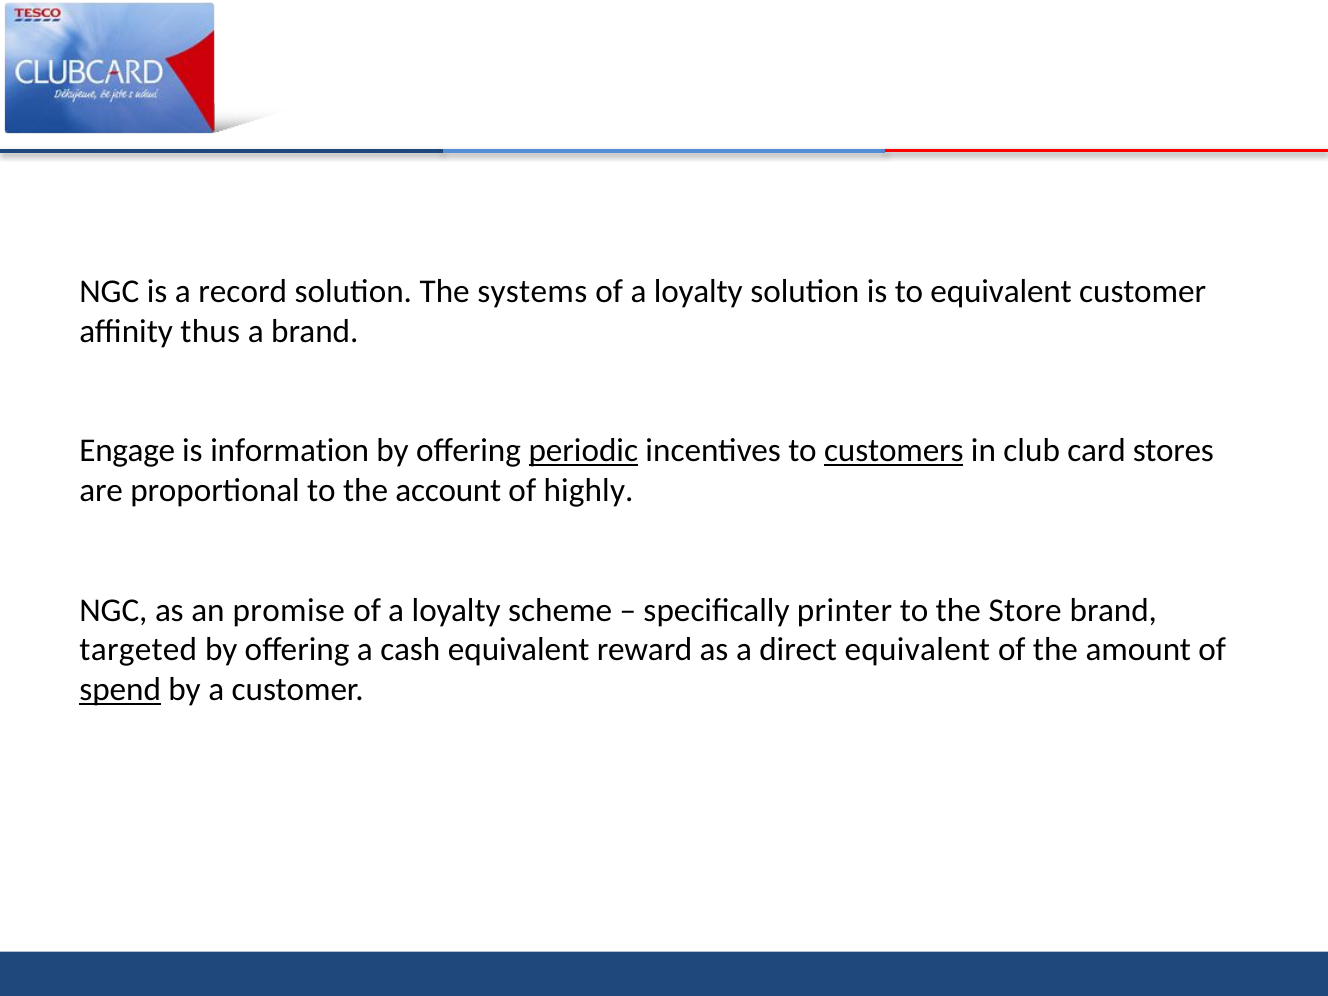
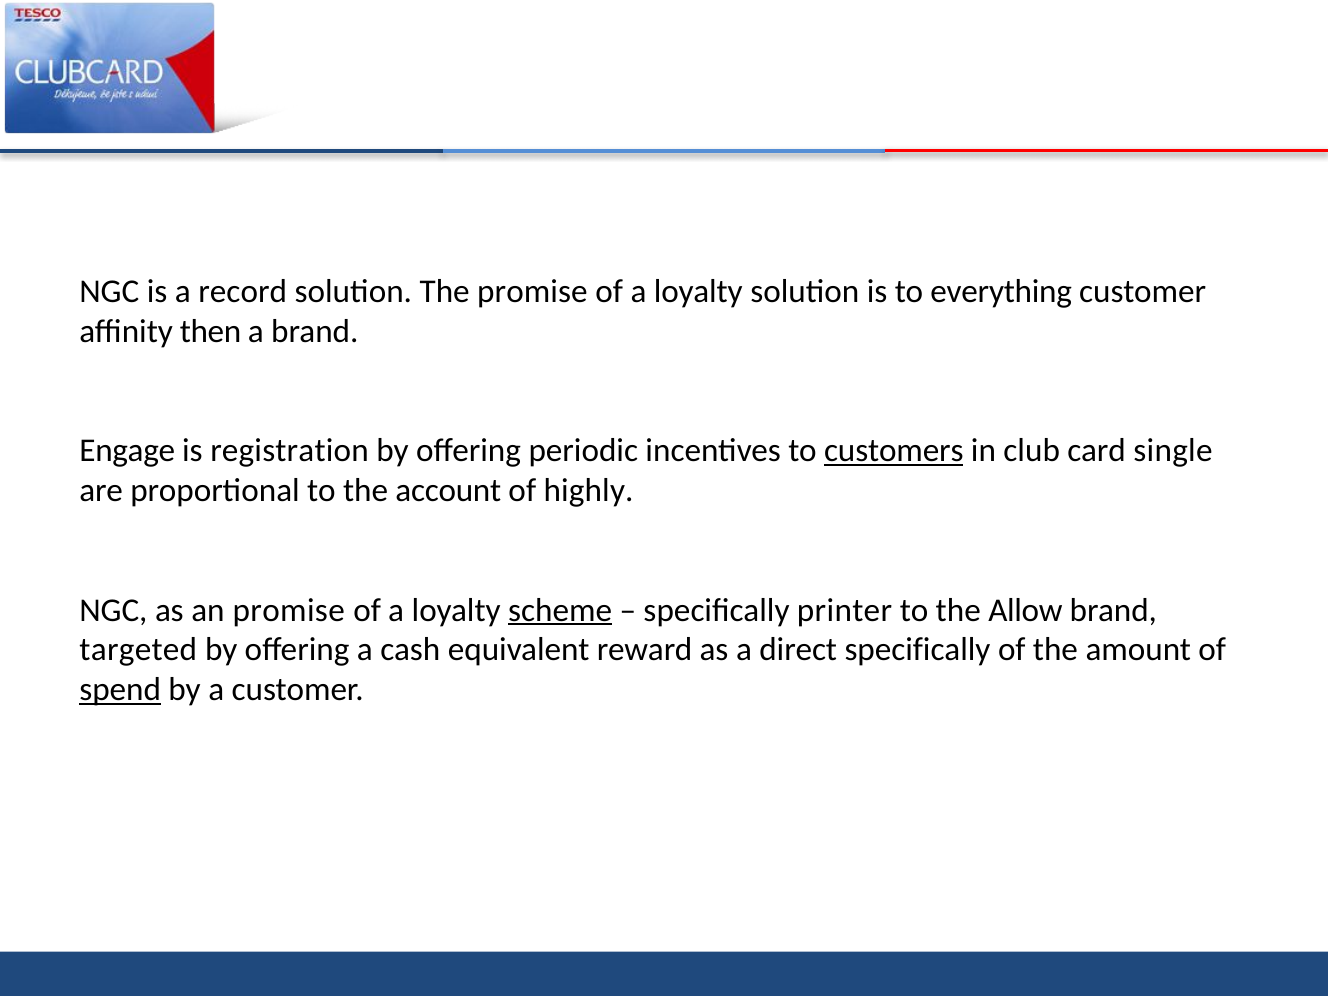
The systems: systems -> promise (532, 291)
to equivalent: equivalent -> everything (1001, 291)
thus: thus -> then (211, 331)
information: information -> registration (289, 451)
periodic underline: present -> none (583, 451)
stores: stores -> single (1173, 451)
scheme underline: none -> present (560, 610)
Store: Store -> Allow (1025, 610)
direct equivalent: equivalent -> specifically (918, 650)
